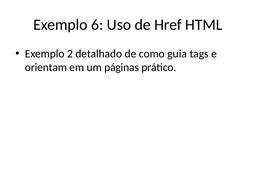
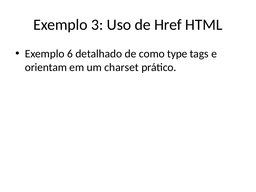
6: 6 -> 3 (97, 25)
2: 2 -> 6 (70, 54)
guia: guia -> type (177, 54)
páginas: páginas -> charset (122, 67)
